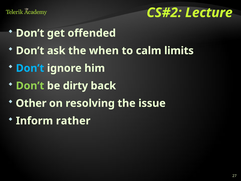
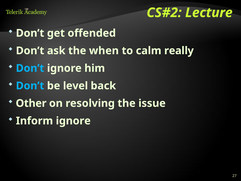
limits: limits -> really (179, 51)
Don’t colour: light green -> light blue (30, 86)
dirty: dirty -> level (75, 86)
Inform rather: rather -> ignore (73, 121)
